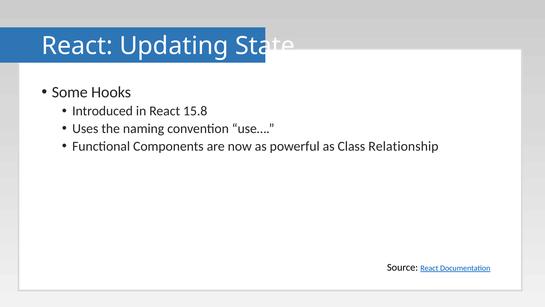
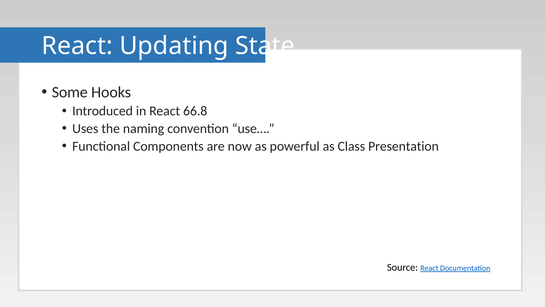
15.8: 15.8 -> 66.8 (195, 111)
Relationship: Relationship -> Presentation (404, 146)
